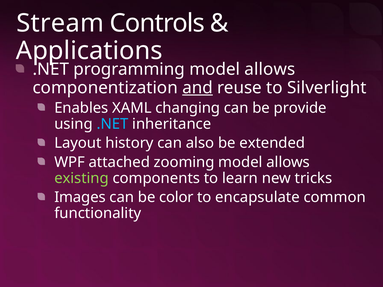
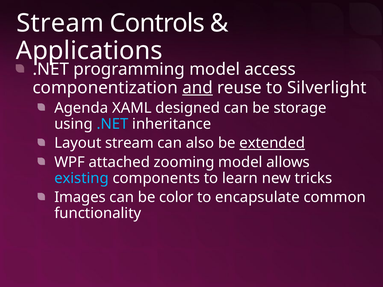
programming model allows: allows -> access (270, 69)
Enables: Enables -> Agenda (81, 108)
changing: changing -> designed (188, 108)
provide: provide -> storage (300, 108)
Layout history: history -> stream (130, 143)
extended underline: none -> present (272, 143)
existing colour: light green -> light blue (81, 178)
